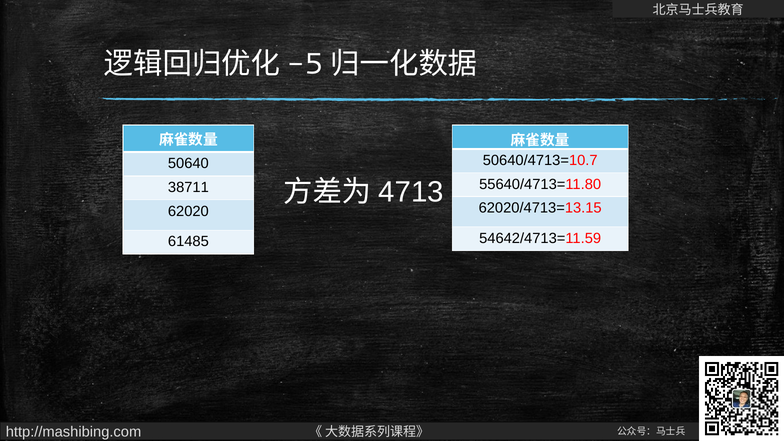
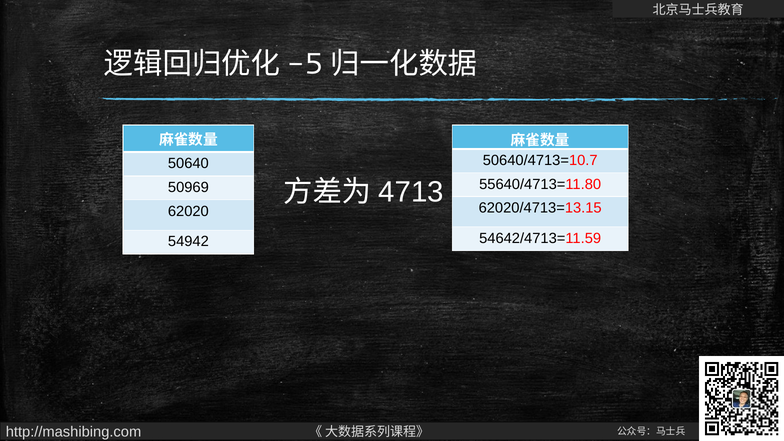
38711: 38711 -> 50969 (188, 187)
61485: 61485 -> 54942 (188, 242)
